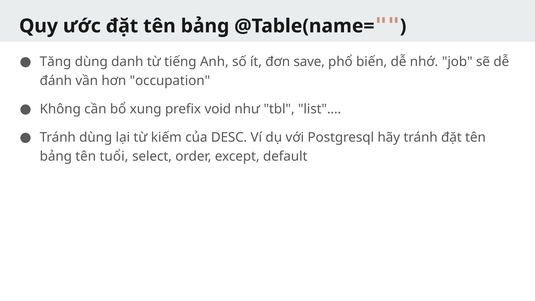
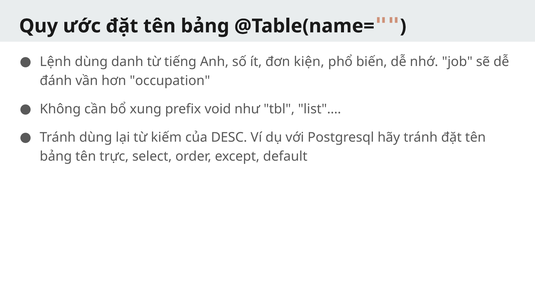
Tăng: Tăng -> Lệnh (55, 62)
save: save -> kiện (309, 62)
tuổi: tuổi -> trực (114, 156)
